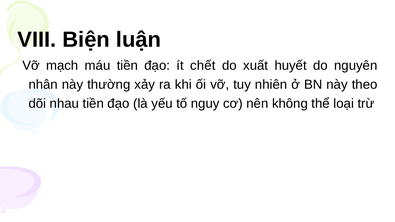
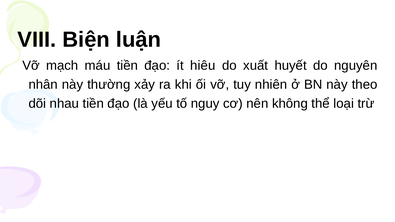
chết: chết -> hiêu (203, 66)
